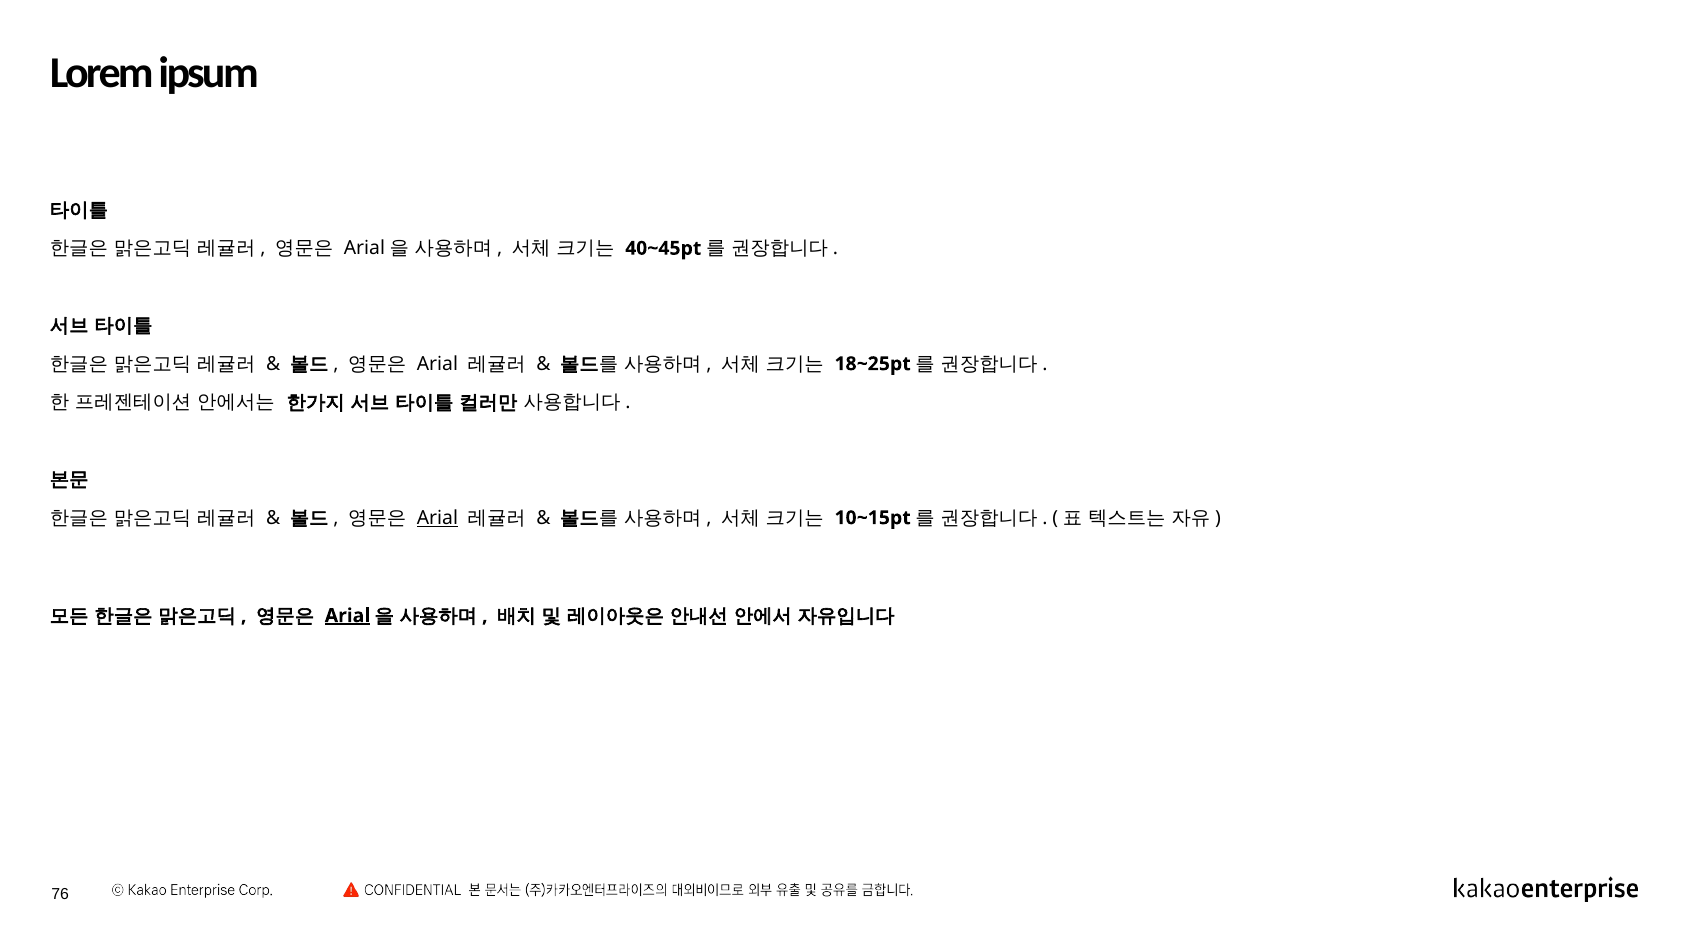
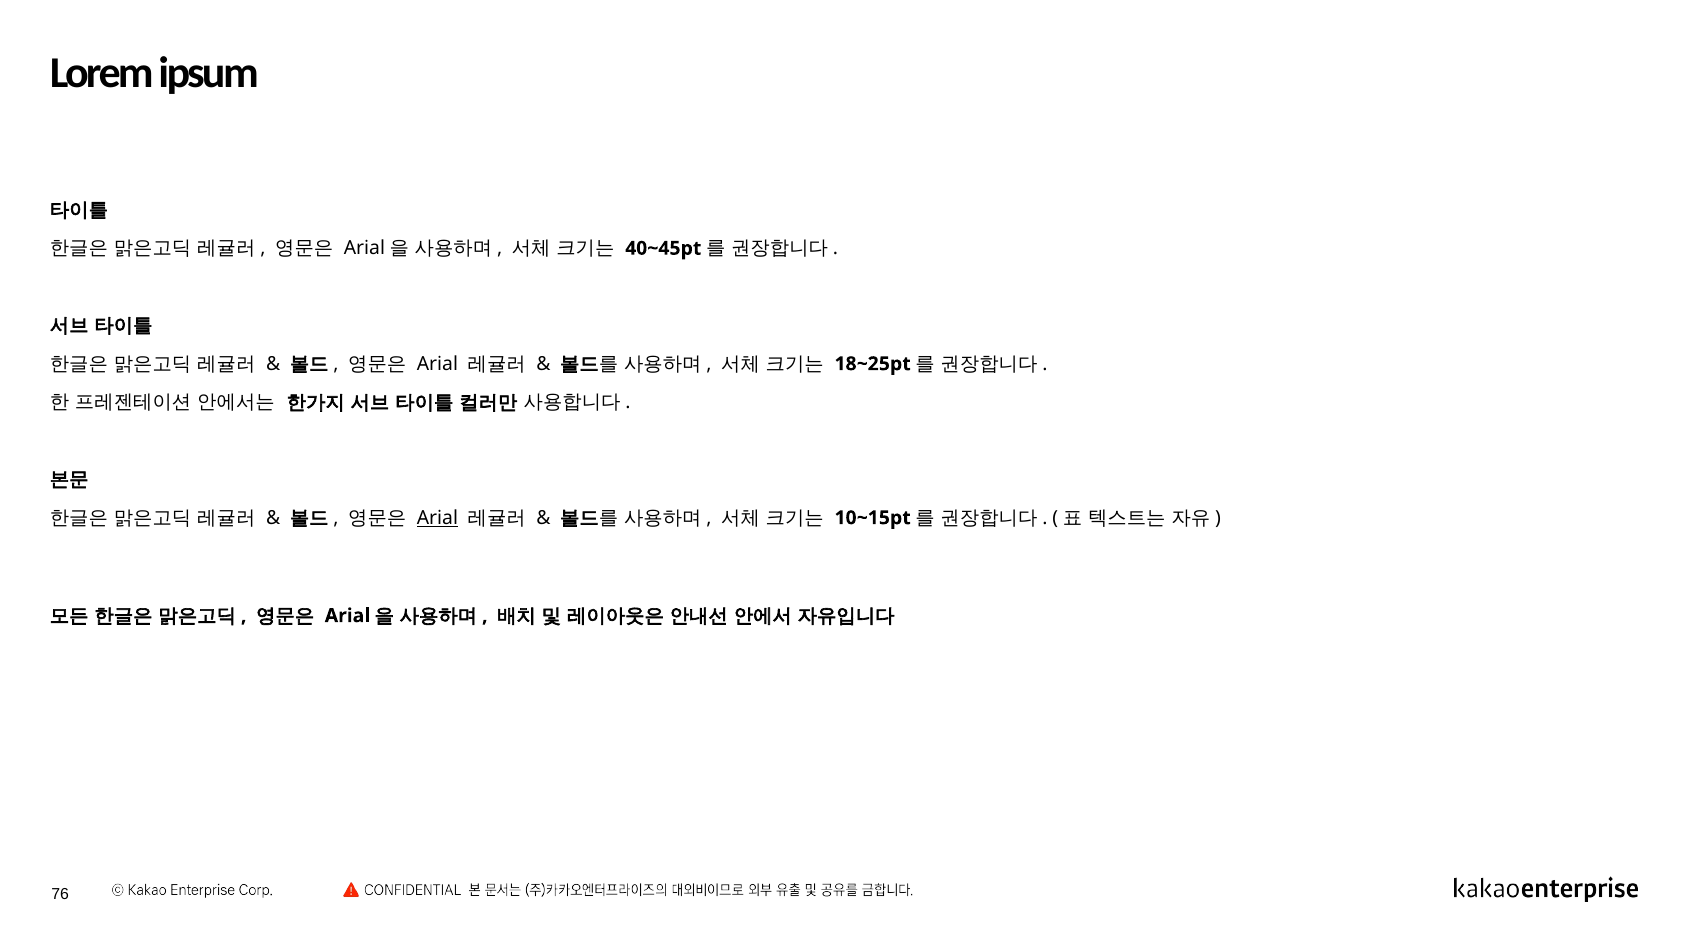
Arial underline: present -> none (347, 616)
